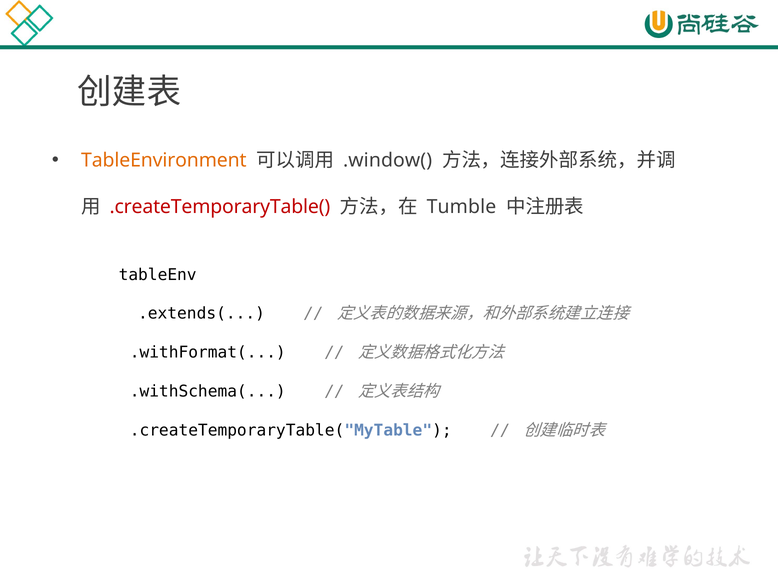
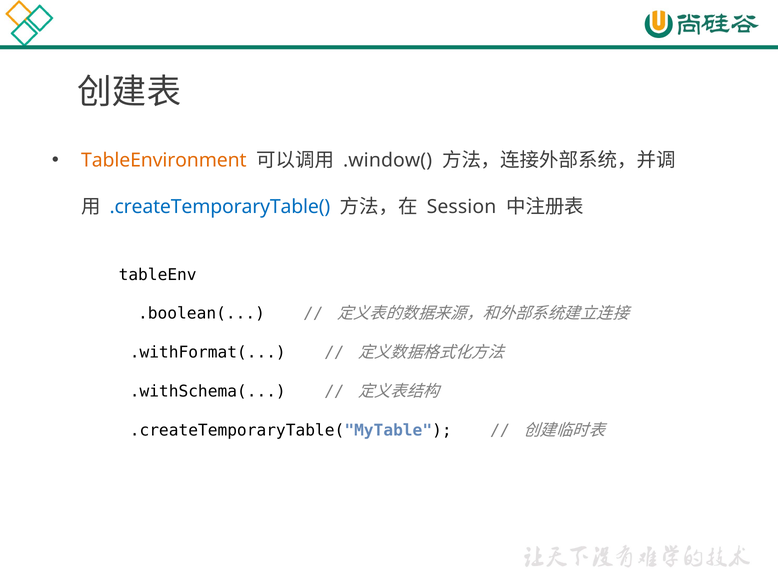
.createTemporaryTable( colour: red -> blue (220, 207)
Tumble: Tumble -> Session (461, 207)
.extends(: .extends( -> .boolean( (202, 314)
